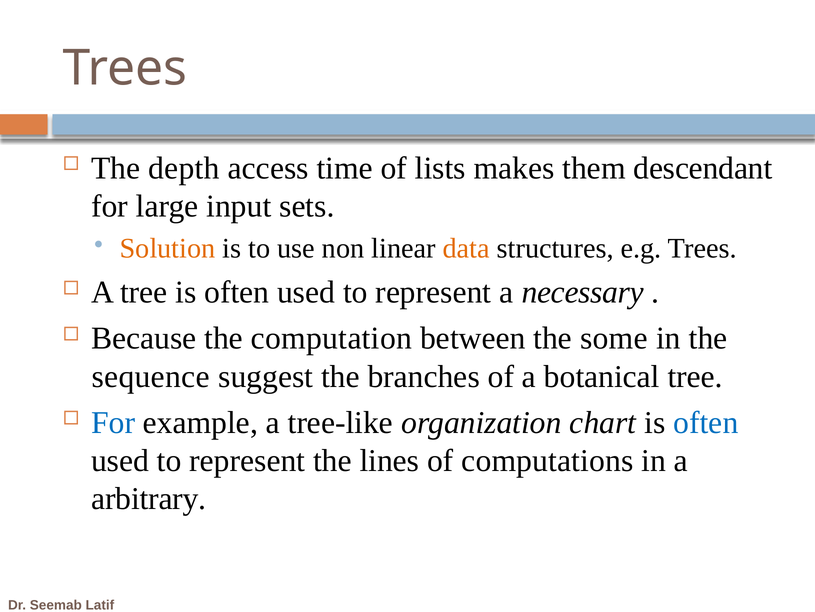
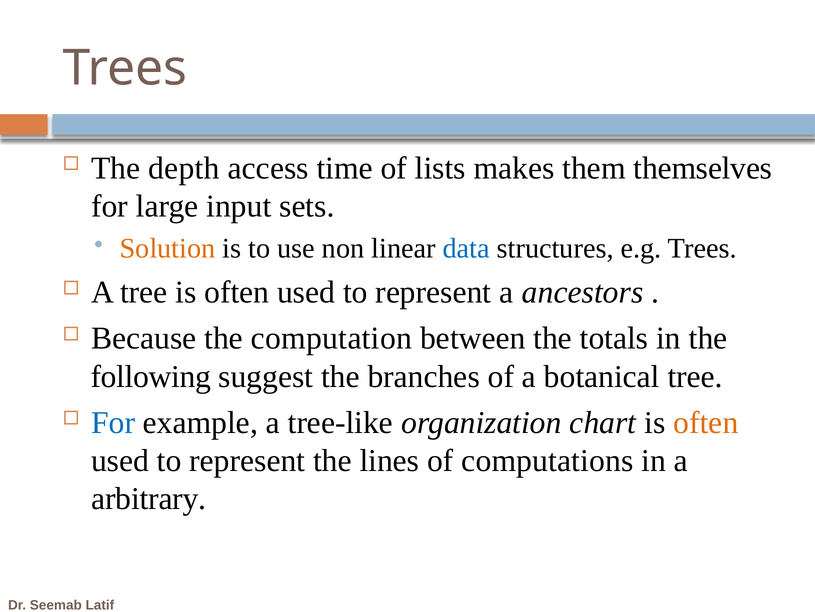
descendant: descendant -> themselves (703, 168)
data colour: orange -> blue (466, 248)
necessary: necessary -> ancestors (583, 292)
some: some -> totals (614, 338)
sequence: sequence -> following (151, 376)
often colour: blue -> orange (706, 422)
